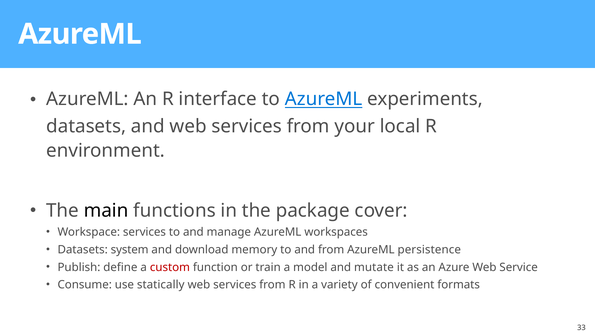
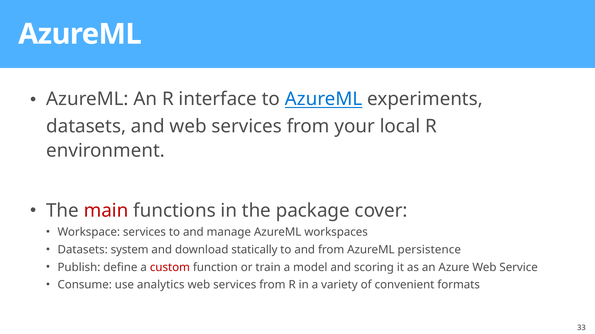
main colour: black -> red (106, 211)
memory: memory -> statically (254, 250)
mutate: mutate -> scoring (374, 268)
statically: statically -> analytics (161, 285)
